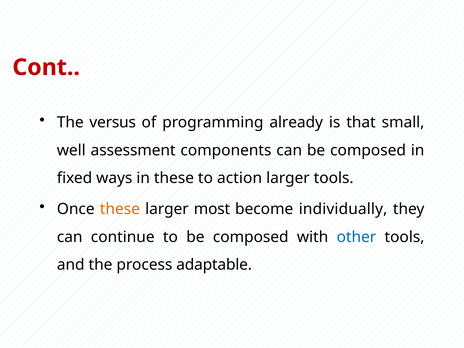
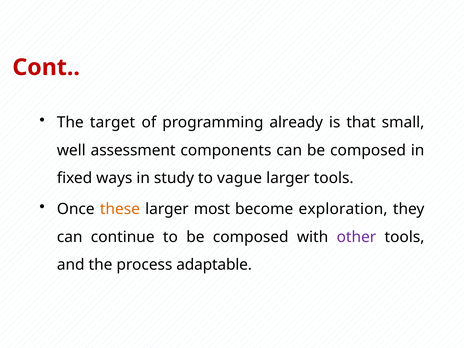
versus: versus -> target (113, 122)
in these: these -> study (174, 178)
action: action -> vague (240, 178)
individually: individually -> exploration (343, 209)
other colour: blue -> purple (356, 237)
